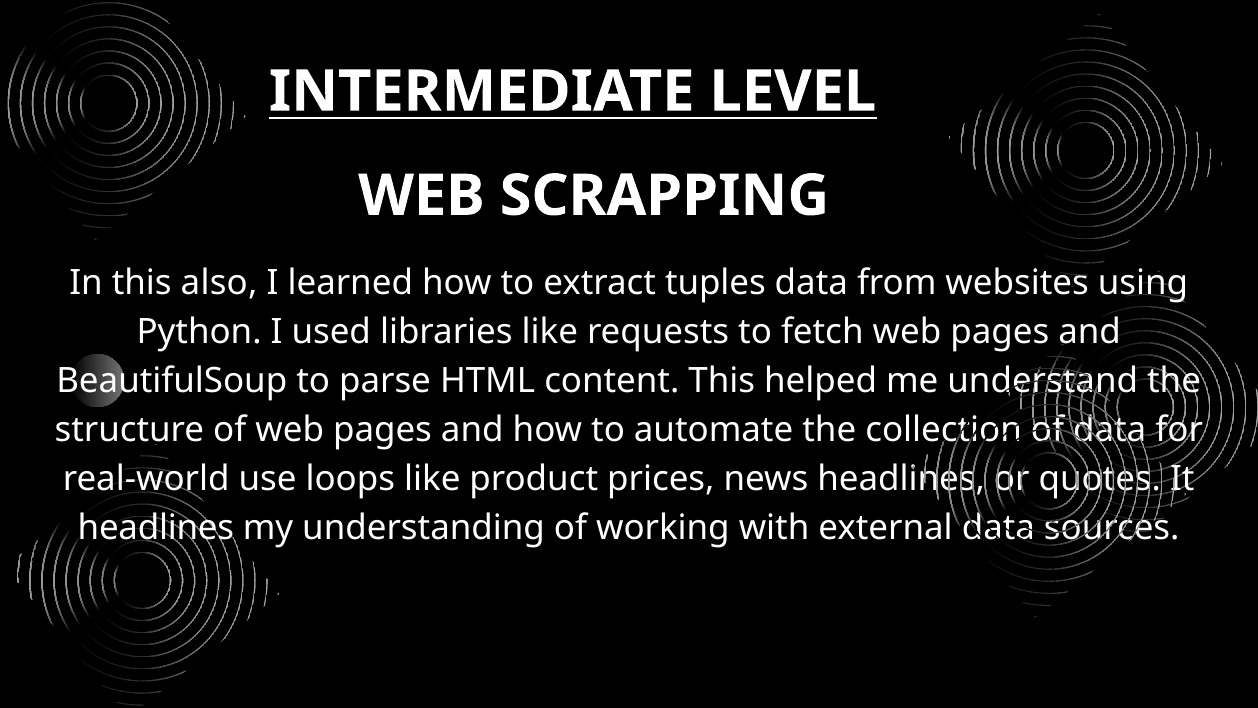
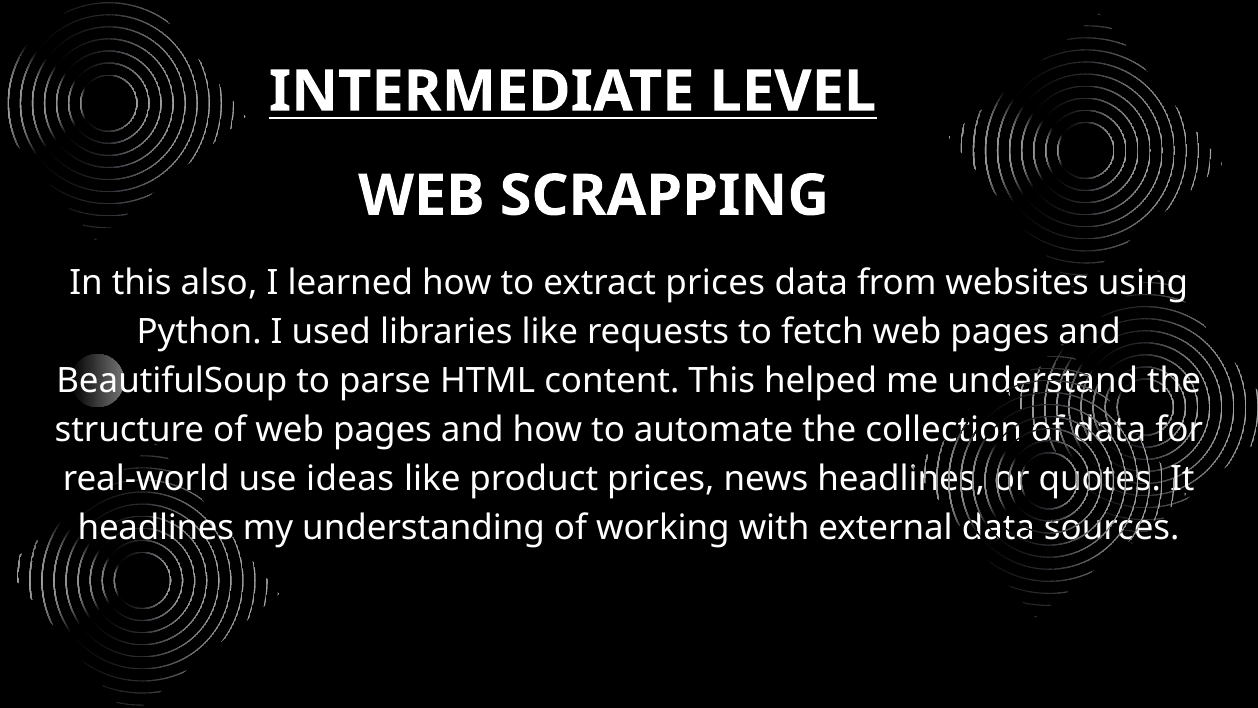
extract tuples: tuples -> prices (715, 283)
loops: loops -> ideas (350, 479)
